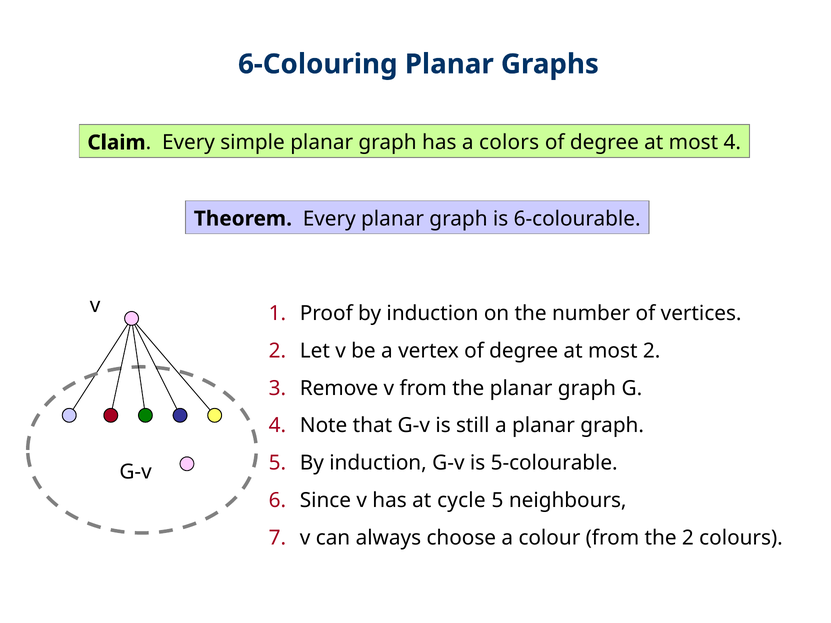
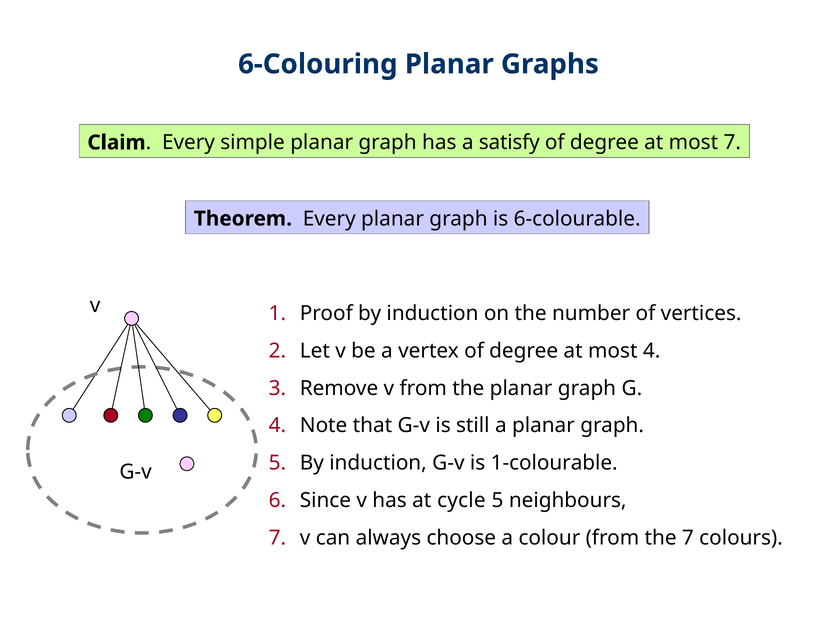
colors: colors -> satisfy (509, 143)
most 4: 4 -> 7 (732, 143)
most 2: 2 -> 4 (652, 351)
5-colourable: 5-colourable -> 1-colourable (554, 463)
the 2: 2 -> 7 (688, 538)
